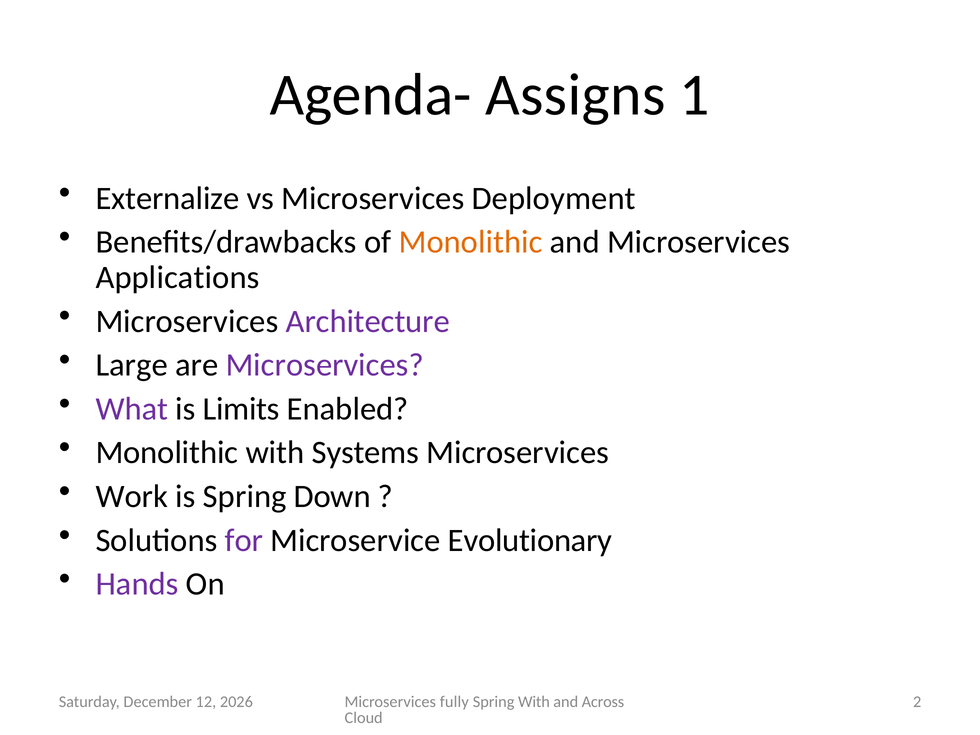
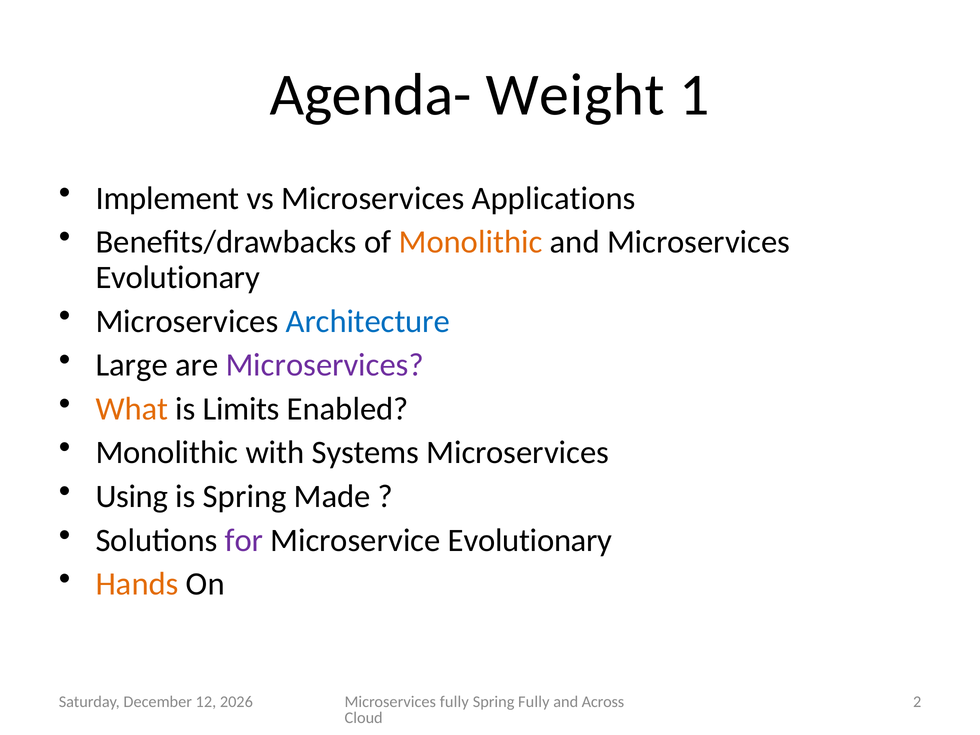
Assigns: Assigns -> Weight (575, 95)
Externalize: Externalize -> Implement (167, 198)
Deployment: Deployment -> Applications (554, 198)
Applications: Applications -> Evolutionary (178, 277)
Architecture colour: purple -> blue (368, 321)
What colour: purple -> orange (132, 409)
Work: Work -> Using (132, 497)
Down: Down -> Made (332, 497)
Hands colour: purple -> orange (137, 584)
Spring With: With -> Fully (534, 702)
